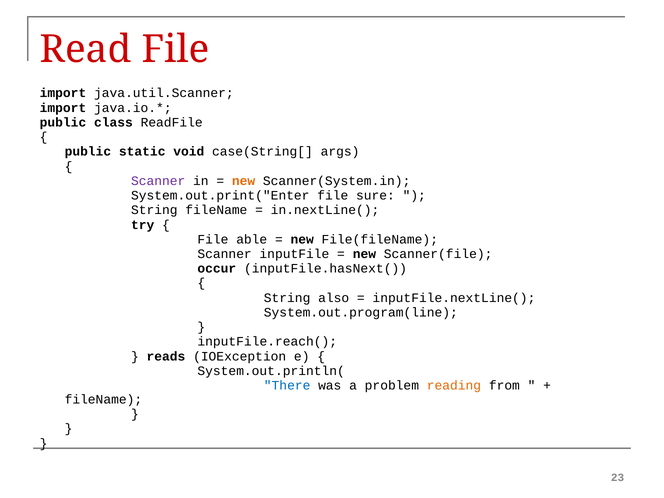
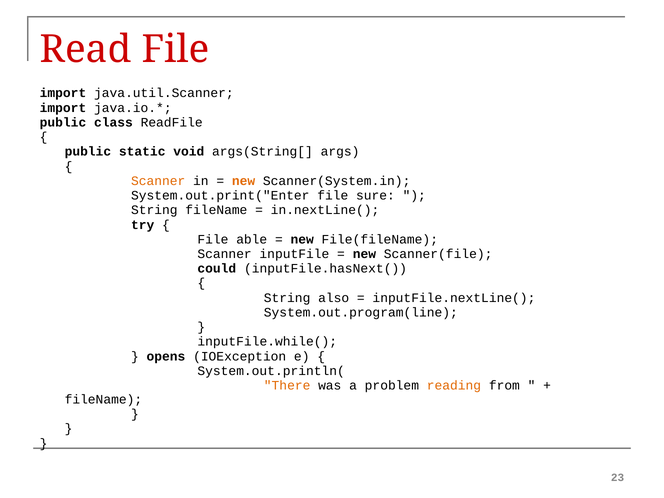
case(String[: case(String[ -> args(String[ (262, 152)
Scanner colour: purple -> orange (158, 181)
occur: occur -> could (217, 269)
inputFile.reach(: inputFile.reach( -> inputFile.while( (267, 342)
reads: reads -> opens (166, 356)
There colour: blue -> orange (287, 385)
